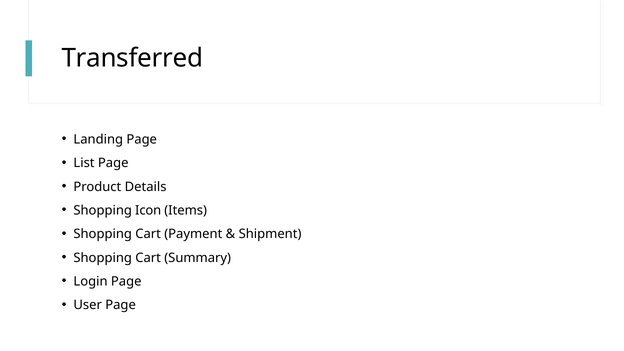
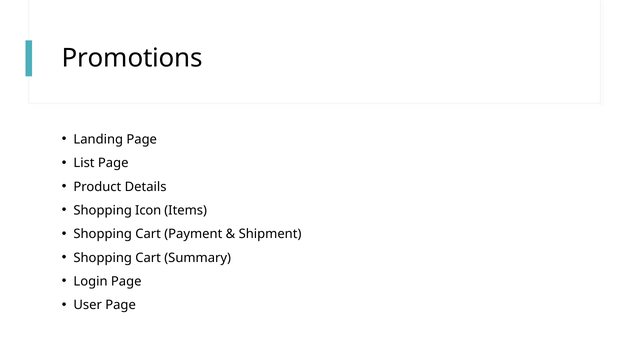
Transferred: Transferred -> Promotions (132, 58)
